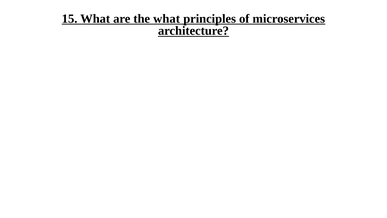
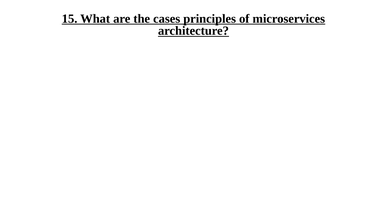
the what: what -> cases (167, 19)
